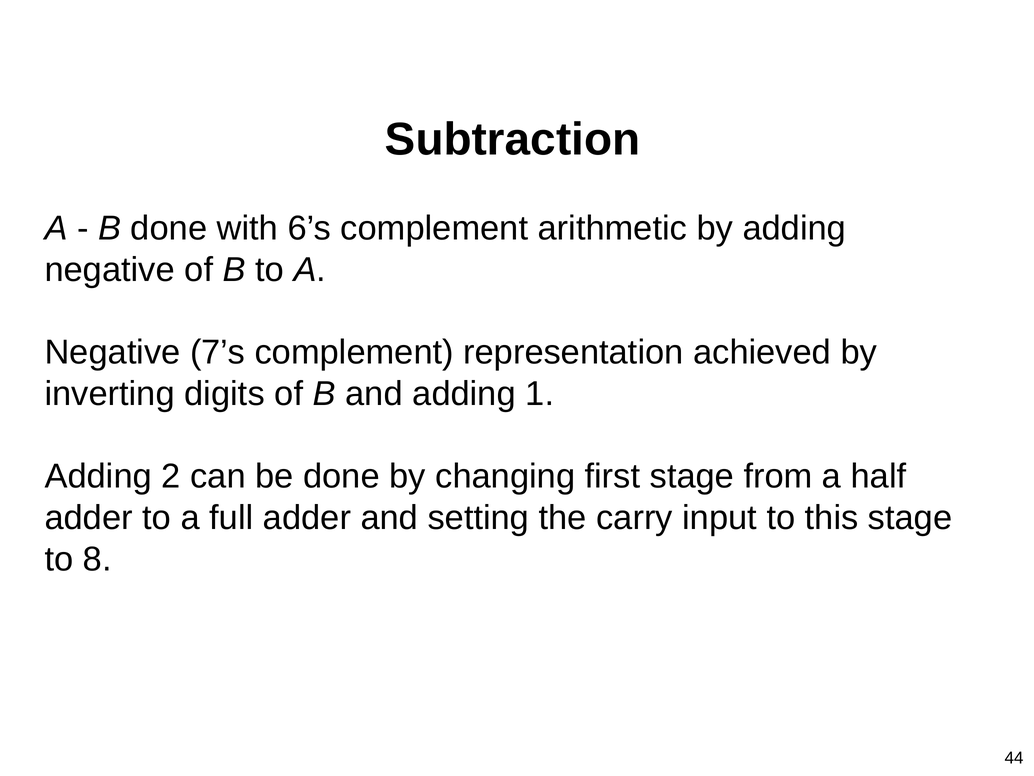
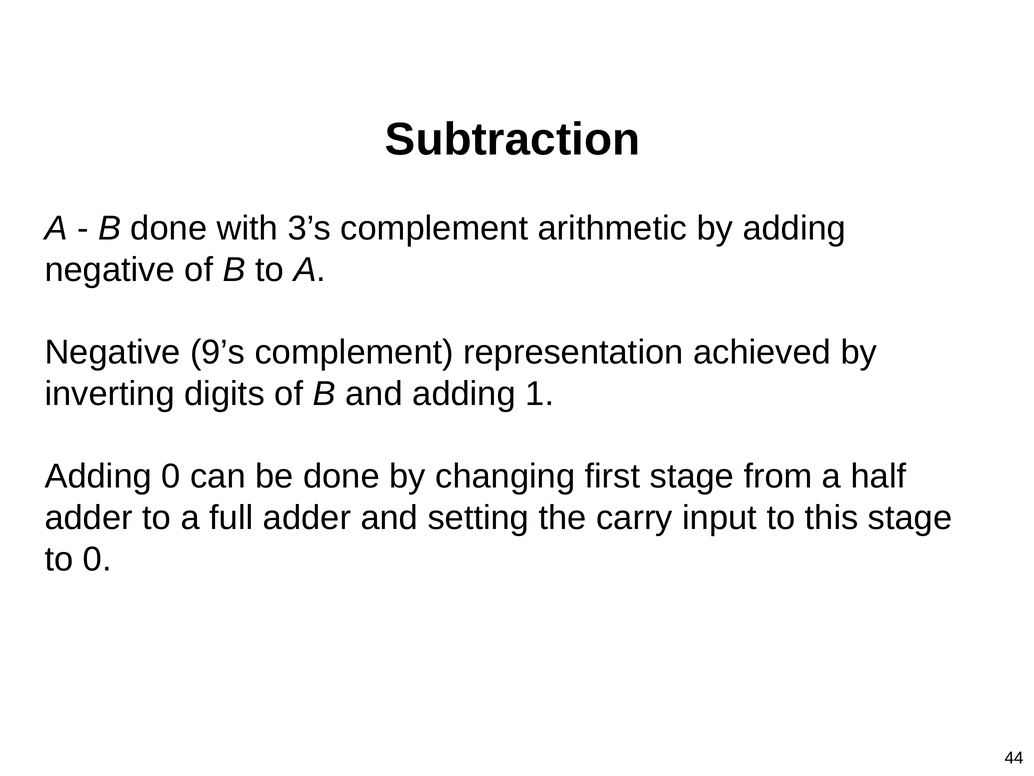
6’s: 6’s -> 3’s (309, 228)
7’s: 7’s -> 9’s (218, 352)
Adding 2: 2 -> 0 (171, 476)
to 8: 8 -> 0 (97, 559)
